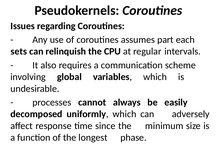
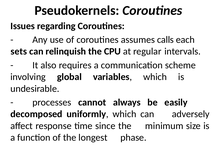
part: part -> calls (165, 40)
